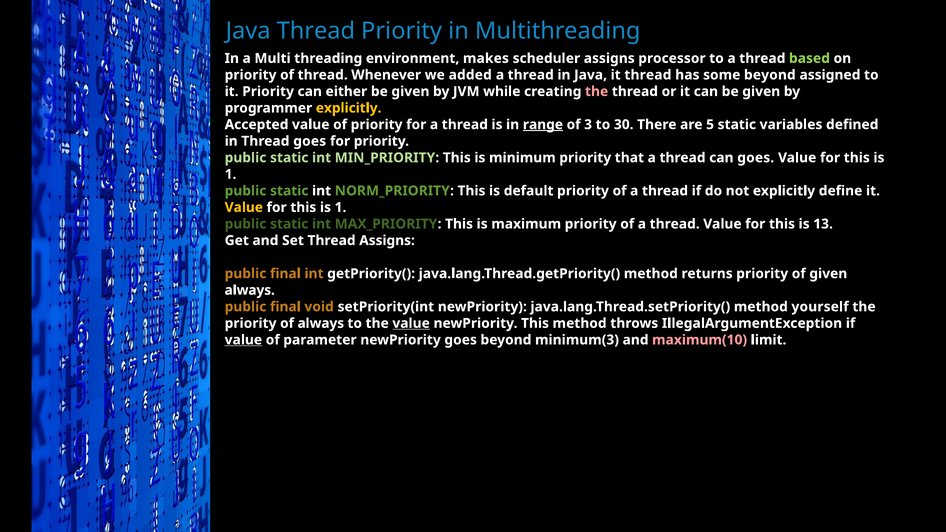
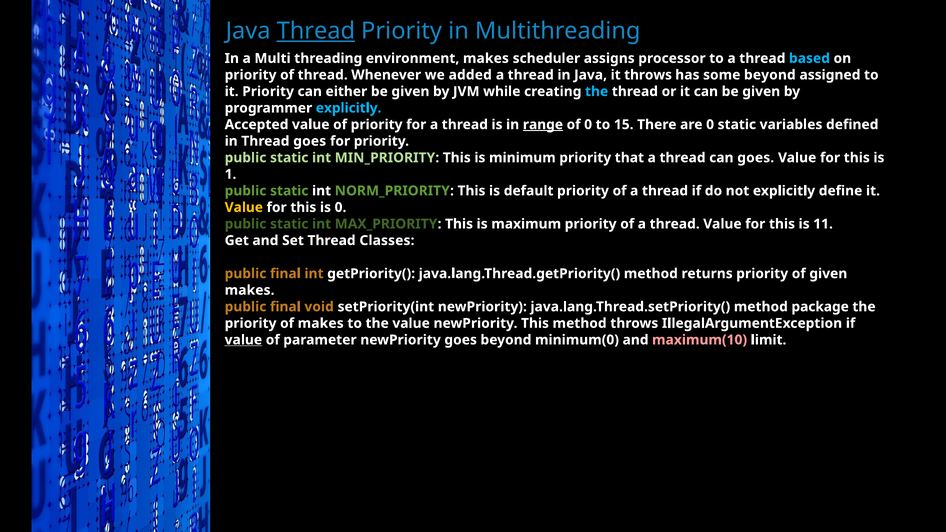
Thread underline: none -> present (316, 31)
based colour: light green -> light blue (809, 58)
it thread: thread -> throws (648, 75)
the colour: pink -> light blue (597, 91)
explicitly colour: yellow -> light blue (349, 108)
of 3: 3 -> 0 (588, 125)
30: 30 -> 15 (624, 125)
are 5: 5 -> 0 (710, 125)
1: 1 -> 0 (341, 207)
13: 13 -> 11 (823, 224)
Thread Assigns: Assigns -> Classes (387, 241)
always: always -> makes (250, 290)
yourself: yourself -> package (820, 307)
of always: always -> makes (321, 323)
value underline: present -> none (411, 323)
minimum(3: minimum(3 -> minimum(0 (577, 340)
